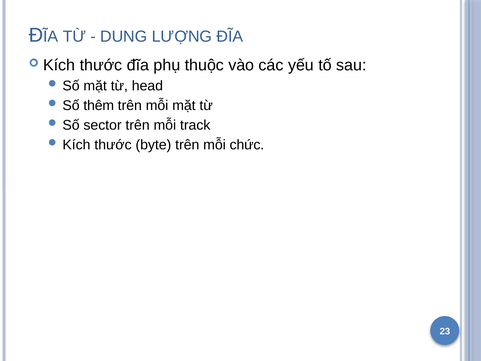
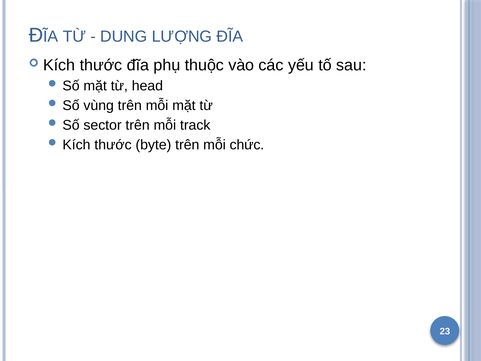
thêm: thêm -> vùng (99, 106)
